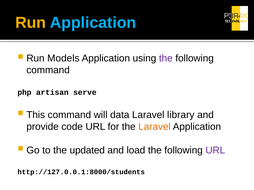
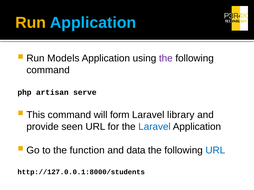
data: data -> form (120, 115)
code: code -> seen (72, 127)
Laravel colour: orange -> blue (154, 127)
updated: updated -> function (87, 151)
load: load -> data (136, 151)
URL colour: purple -> blue (215, 151)
